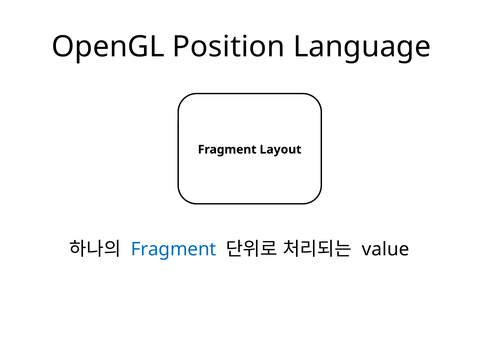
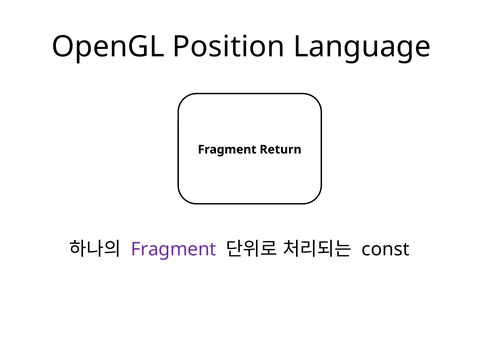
Layout: Layout -> Return (281, 150)
Fragment colour: blue -> purple (174, 249)
value: value -> const (386, 249)
